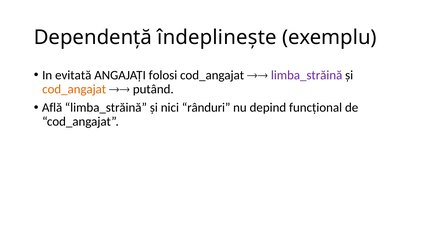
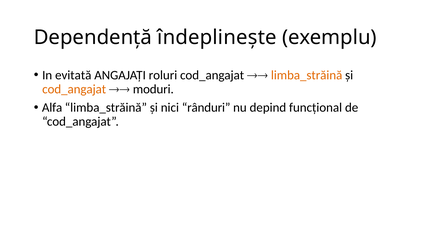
folosi: folosi -> roluri (163, 75)
limba_străină colour: purple -> orange (307, 75)
putând: putând -> moduri (153, 89)
Află: Află -> Alfa (52, 108)
